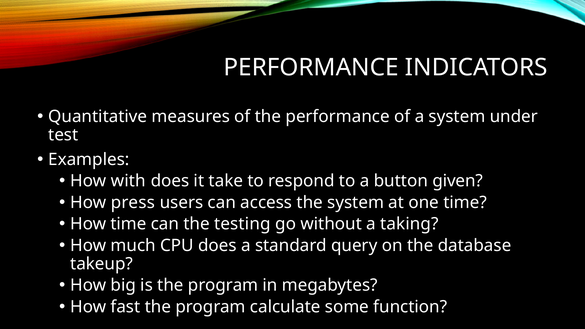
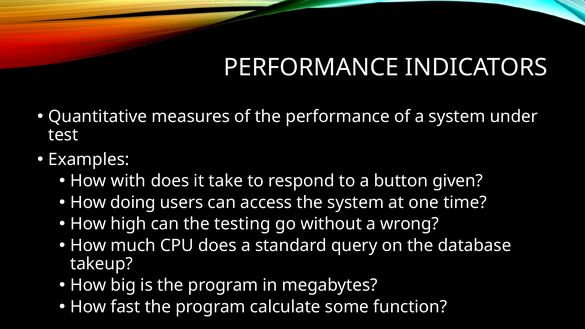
press: press -> doing (133, 203)
How time: time -> high (128, 224)
taking: taking -> wrong (410, 224)
